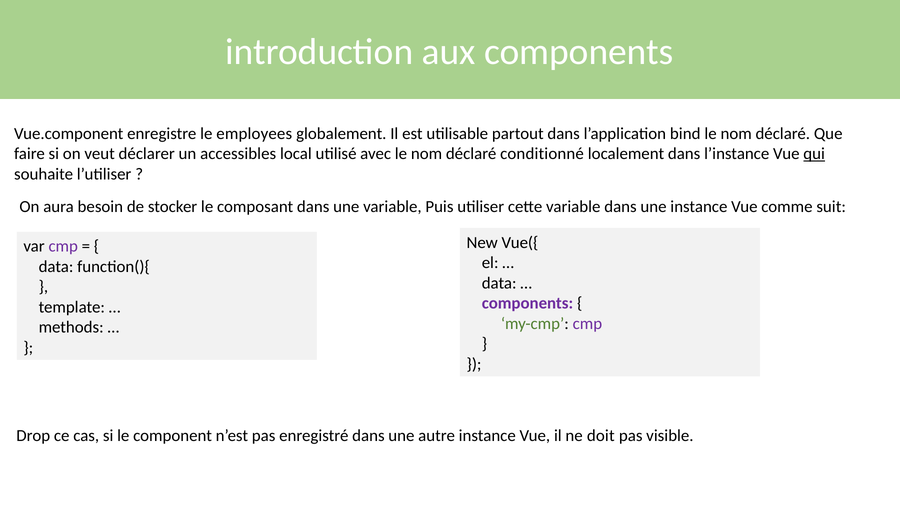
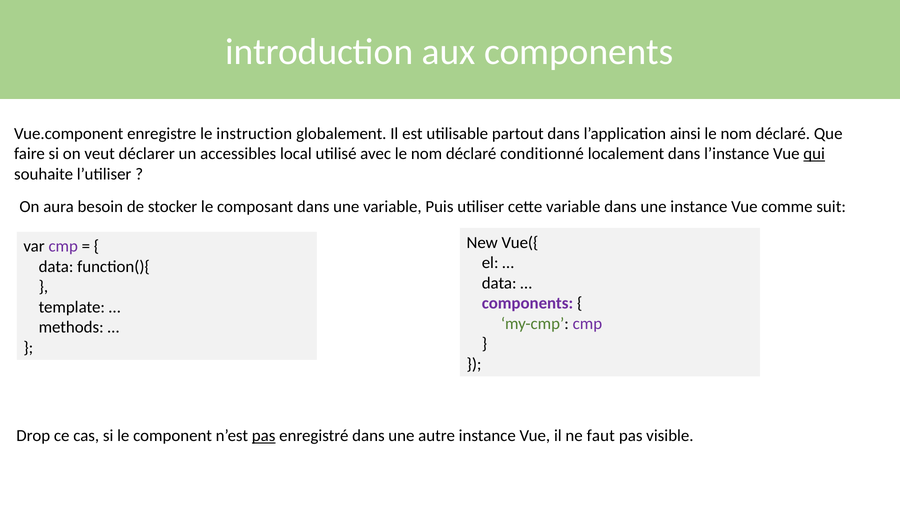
employees: employees -> instruction (254, 134)
bind: bind -> ainsi (685, 134)
pas underline: none -> present (264, 436)
doit: doit -> faut (601, 436)
